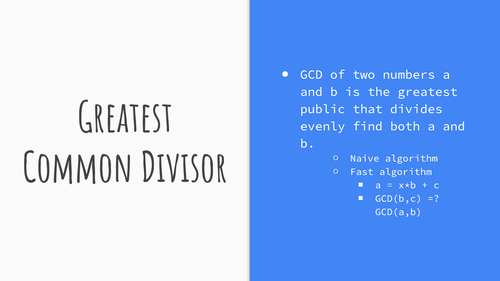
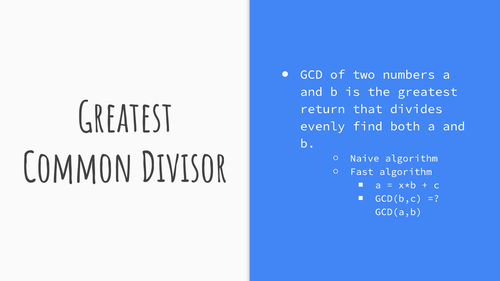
public: public -> return (323, 109)
